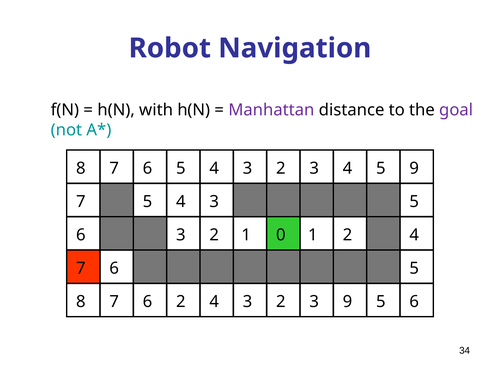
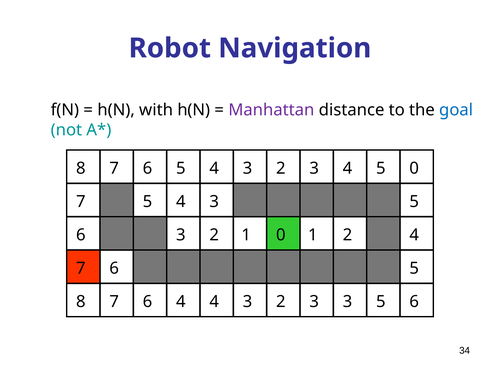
goal colour: purple -> blue (456, 110)
9: 9 -> 0 (414, 168)
2: 2 -> 4 (181, 302)
9: 9 -> 3 (348, 302)
